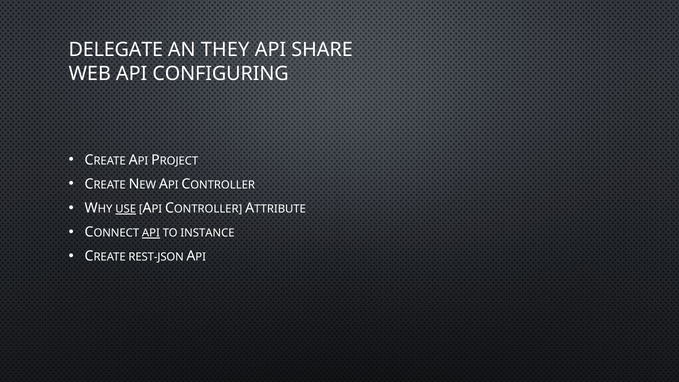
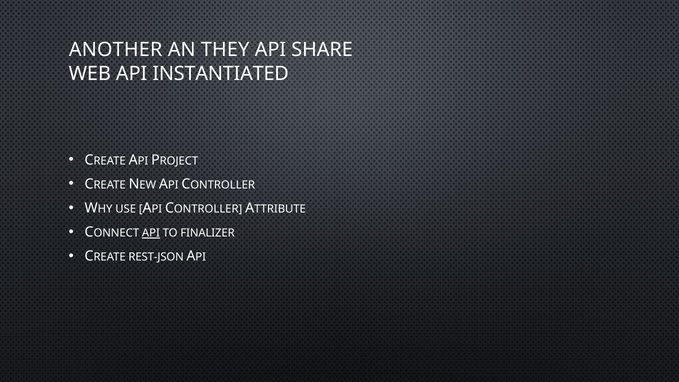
DELEGATE: DELEGATE -> ANOTHER (116, 50)
CONFIGURING: CONFIGURING -> INSTANTIATED (221, 74)
USE underline: present -> none (126, 209)
INSTANCE: INSTANCE -> FINALIZER (208, 233)
